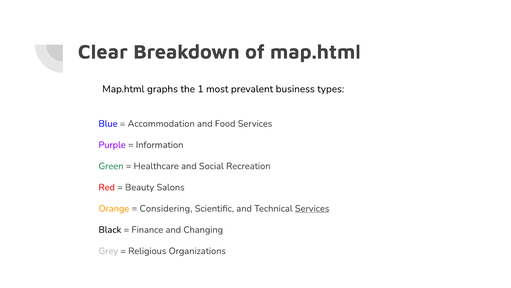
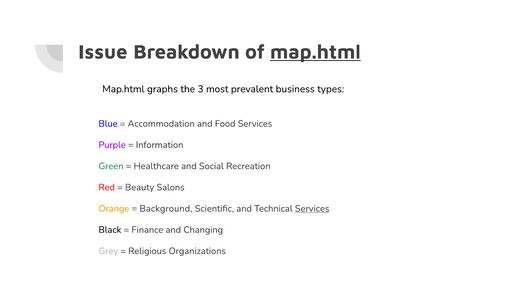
Clear: Clear -> Issue (103, 52)
map.html underline: none -> present (315, 52)
1: 1 -> 3 (201, 89)
Considering: Considering -> Background (166, 208)
